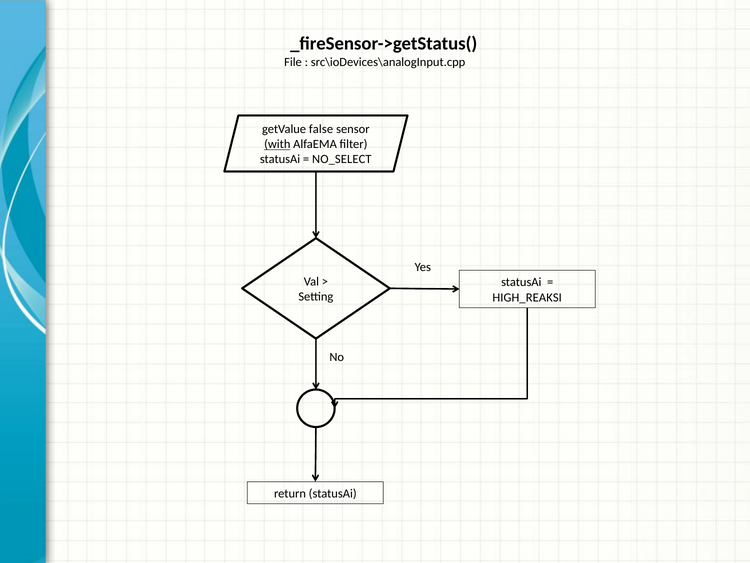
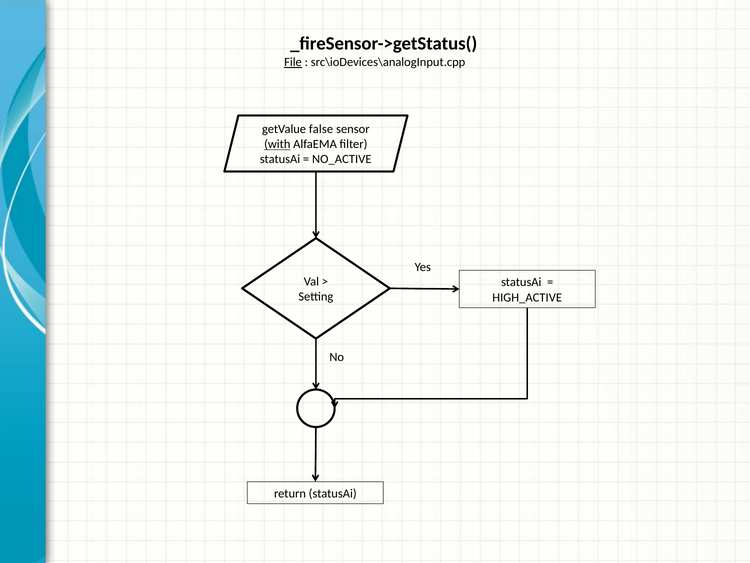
File underline: none -> present (293, 62)
NO_SELECT: NO_SELECT -> NO_ACTIVE (342, 159)
HIGH_REAKSI: HIGH_REAKSI -> HIGH_ACTIVE (527, 297)
